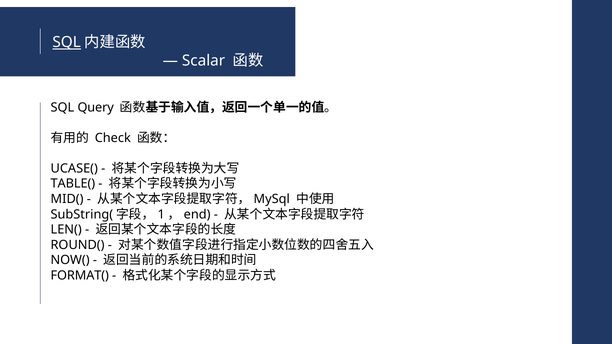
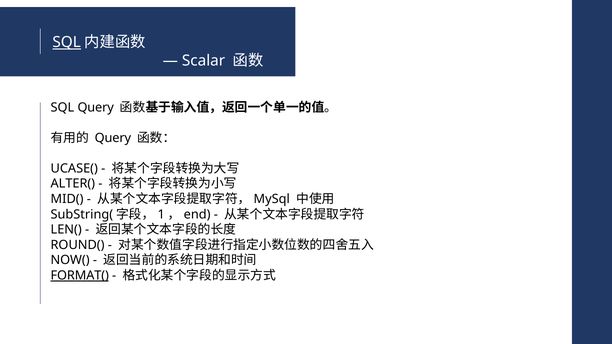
Check: Check -> Query (113, 138)
TABLE(: TABLE( -> ALTER( (73, 184)
FORMAT( underline: none -> present (80, 276)
